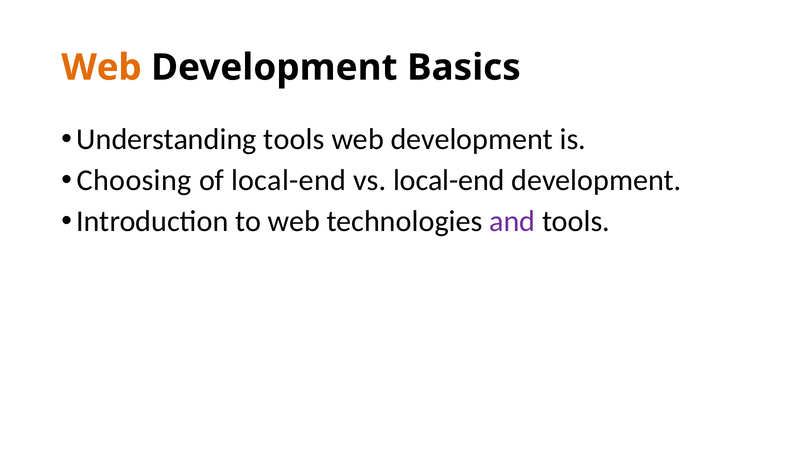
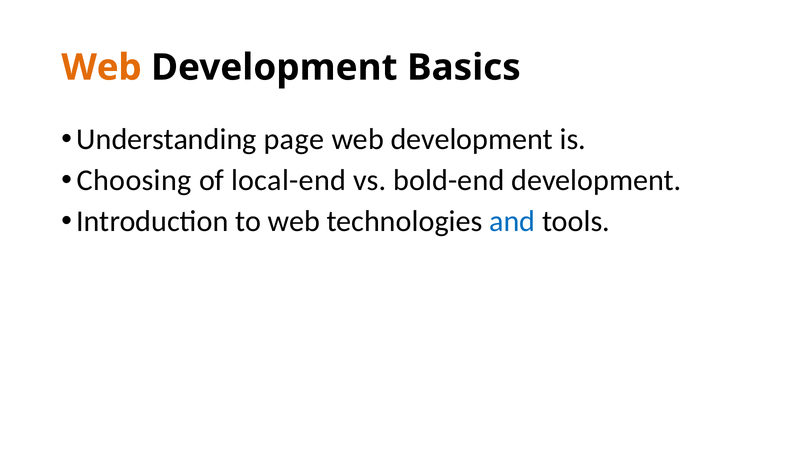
Understanding tools: tools -> page (294, 139)
vs local-end: local-end -> bold-end (449, 180)
and colour: purple -> blue (512, 221)
